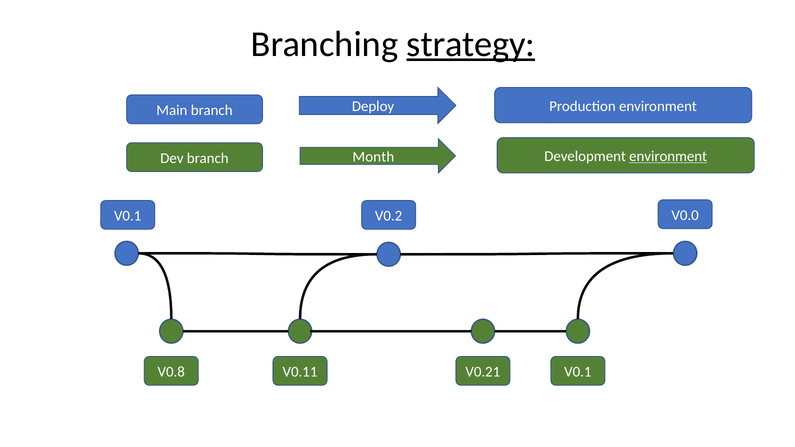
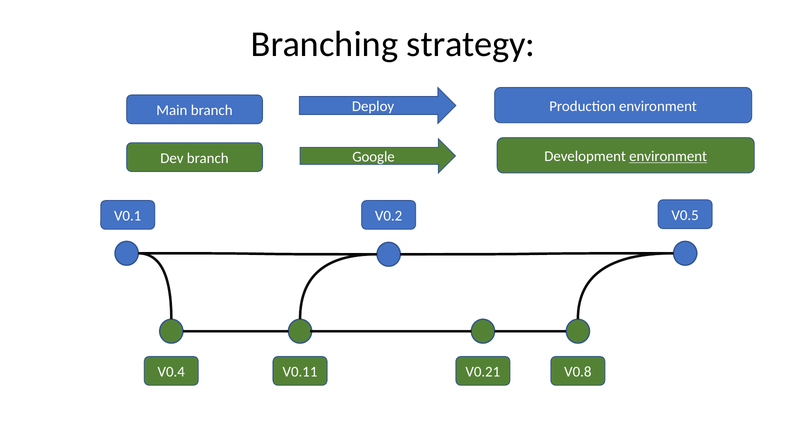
strategy underline: present -> none (471, 44)
Month: Month -> Google (374, 157)
V0.0: V0.0 -> V0.5 (685, 215)
V0.8: V0.8 -> V0.4 (171, 372)
V0.21 V0.1: V0.1 -> V0.8 (578, 372)
